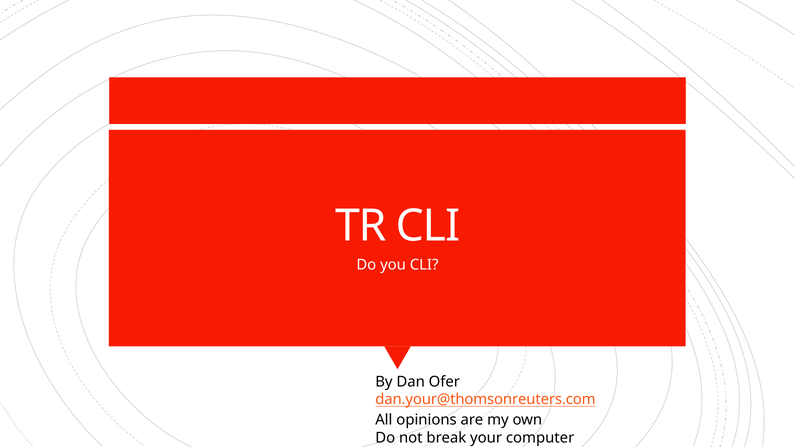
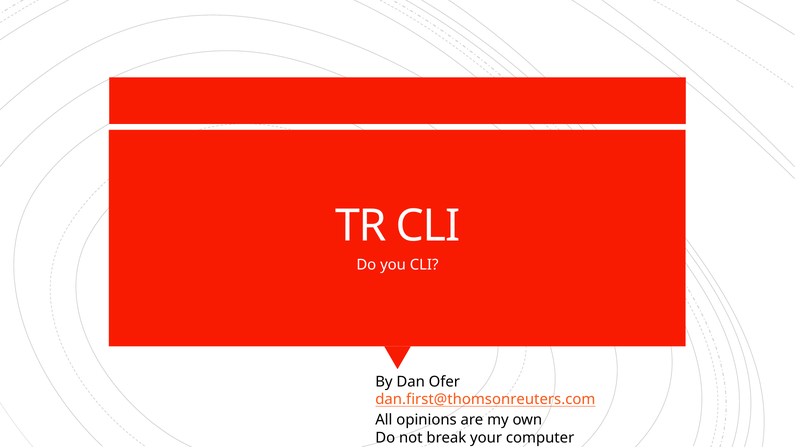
dan.your@thomsonreuters.com: dan.your@thomsonreuters.com -> dan.first@thomsonreuters.com (485, 400)
